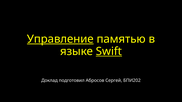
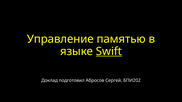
Управление underline: present -> none (60, 39)
